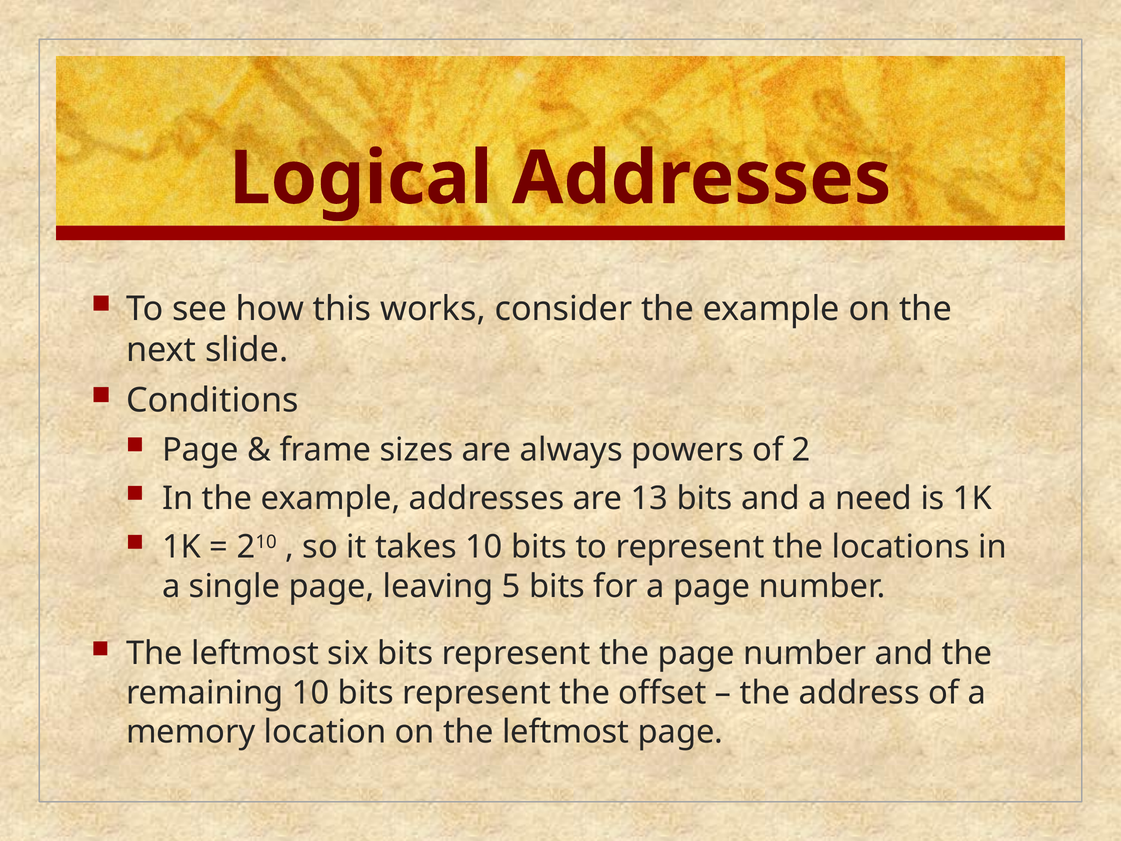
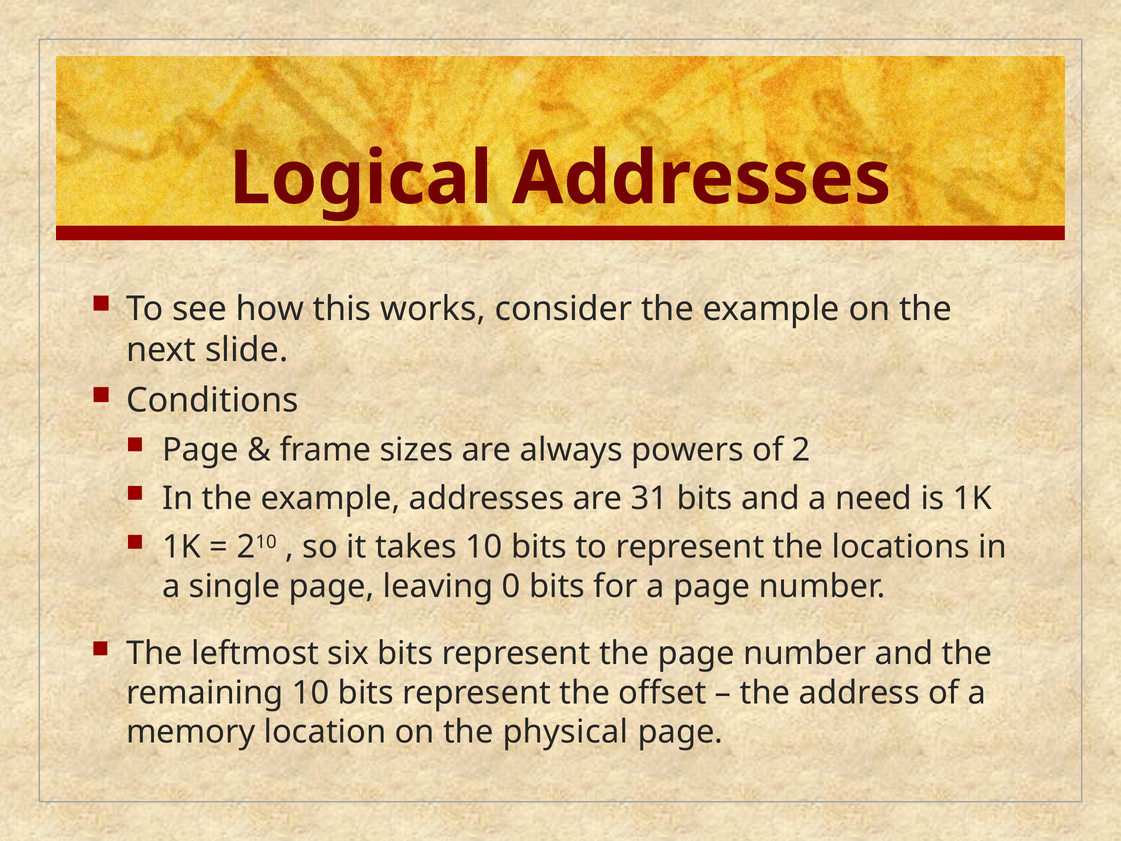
13: 13 -> 31 (649, 498)
5: 5 -> 0 (511, 586)
on the leftmost: leftmost -> physical (565, 732)
